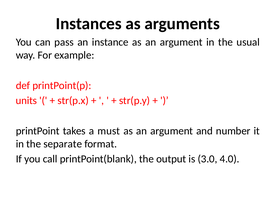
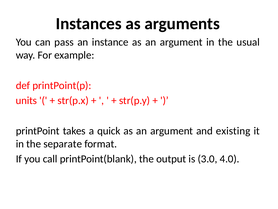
must: must -> quick (109, 131)
number: number -> existing (233, 131)
